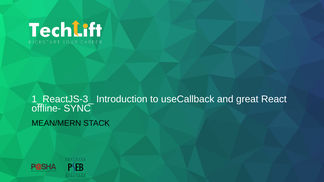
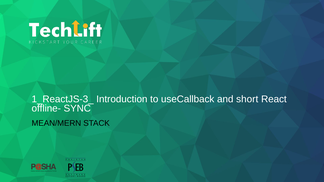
great: great -> short (247, 99)
